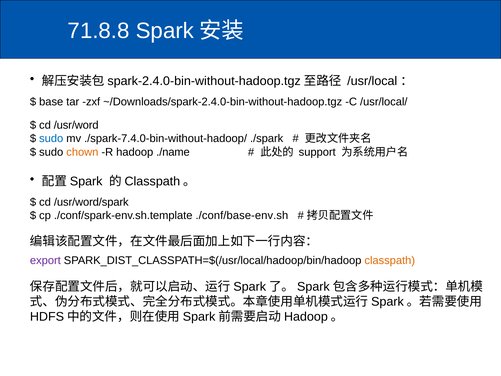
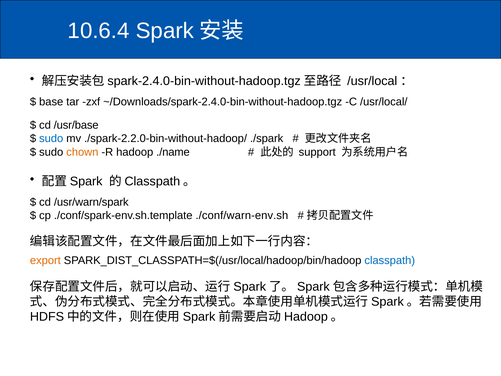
71.8.8: 71.8.8 -> 10.6.4 (99, 31)
/usr/word: /usr/word -> /usr/base (76, 125)
./spark-7.4.0-bin-without-hadoop/: ./spark-7.4.0-bin-without-hadoop/ -> ./spark-2.2.0-bin-without-hadoop/ (166, 139)
/usr/word/spark: /usr/word/spark -> /usr/warn/spark (91, 202)
./conf/base-env.sh: ./conf/base-env.sh -> ./conf/warn-env.sh (242, 215)
export colour: purple -> orange (45, 260)
classpath colour: orange -> blue (390, 260)
